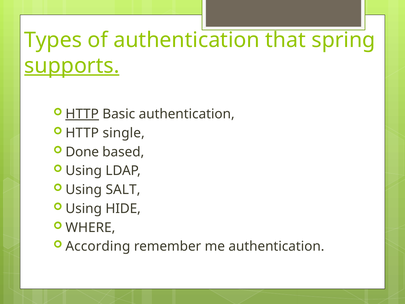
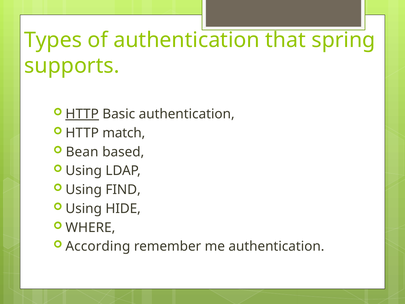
supports underline: present -> none (72, 66)
single: single -> match (124, 133)
Done: Done -> Bean (82, 152)
SALT: SALT -> FIND (123, 190)
